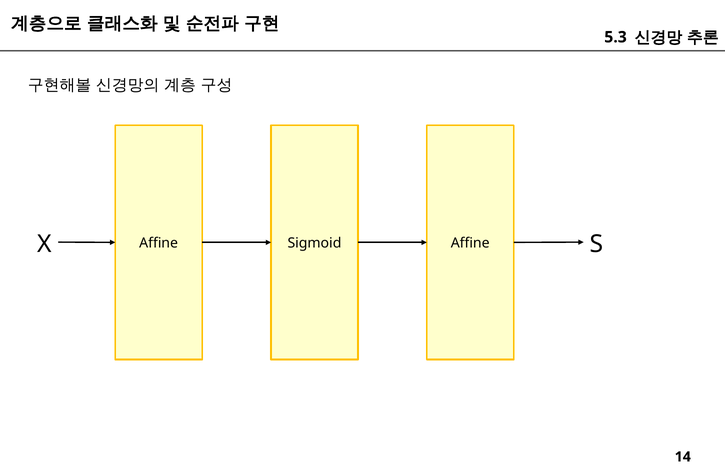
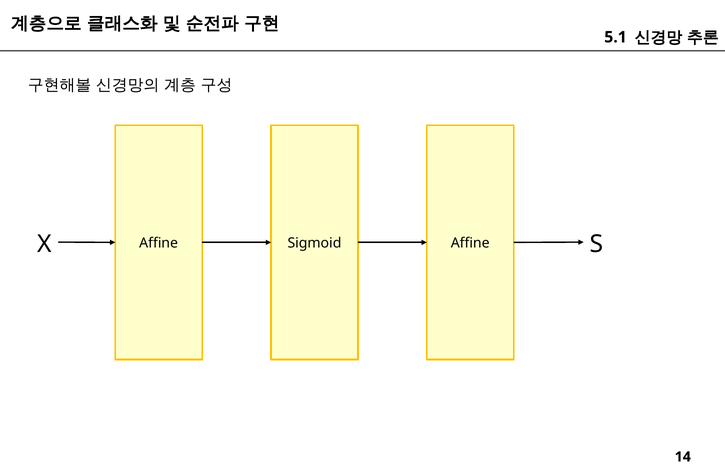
5.3: 5.3 -> 5.1 (616, 37)
